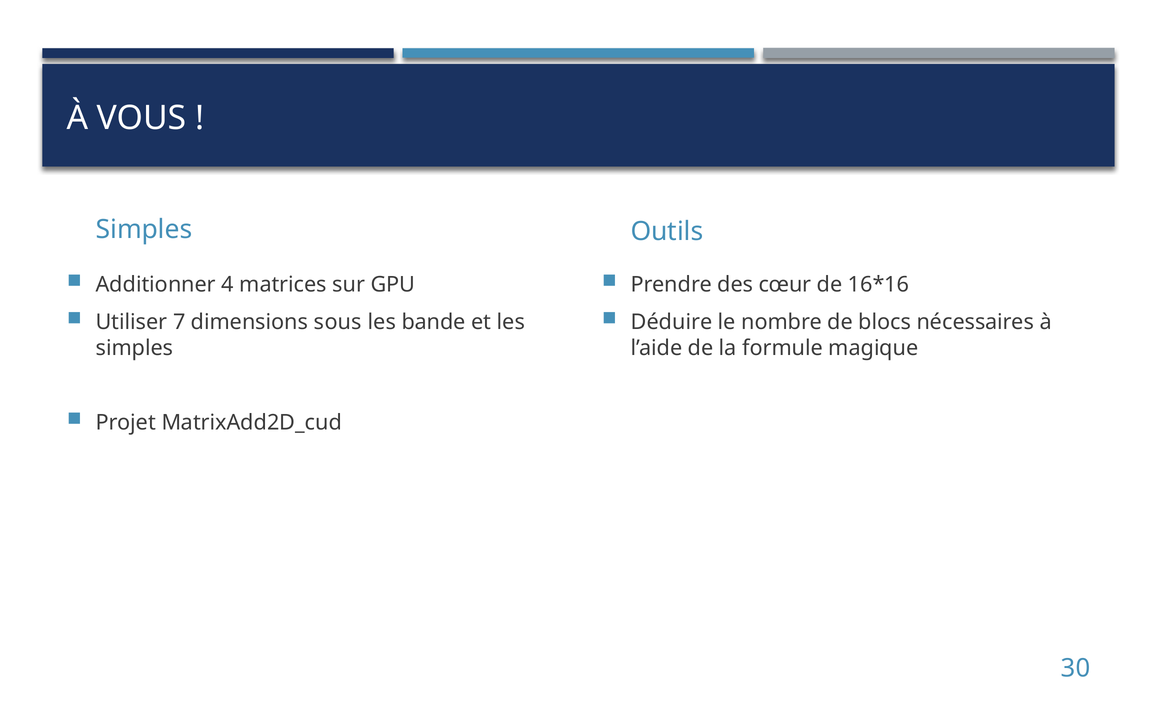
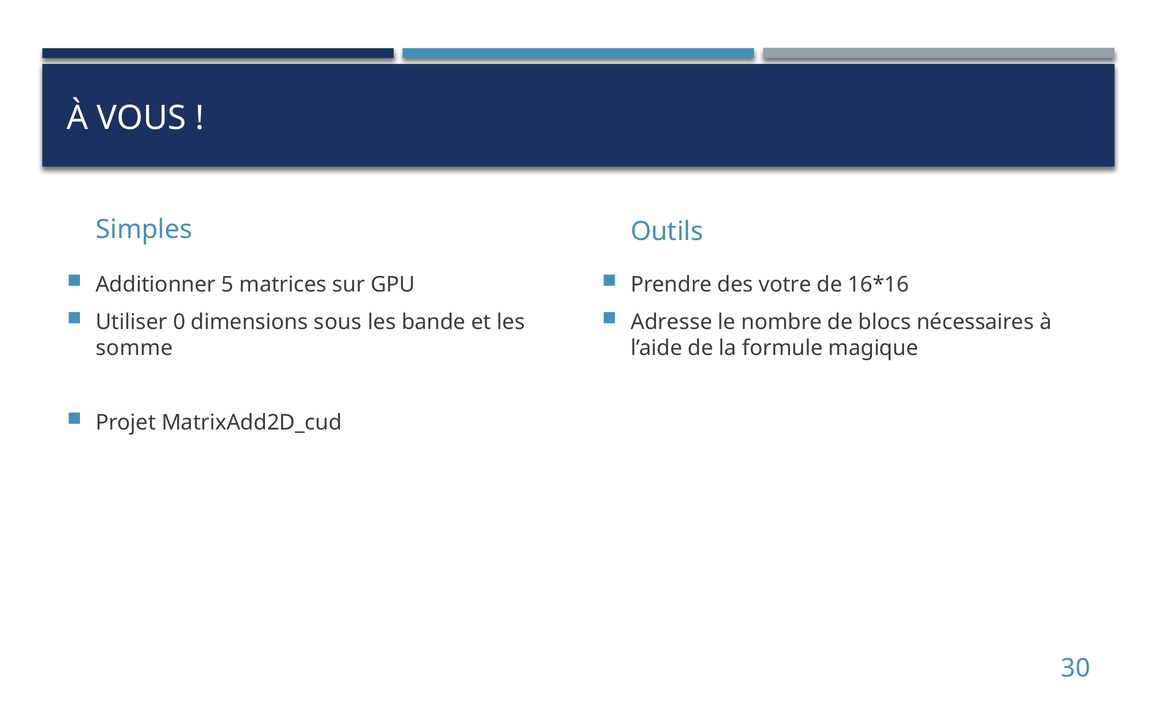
4: 4 -> 5 (228, 285)
cœur: cœur -> votre (785, 285)
7: 7 -> 0 (179, 322)
Déduire: Déduire -> Adresse (672, 322)
simples: simples -> somme (134, 348)
